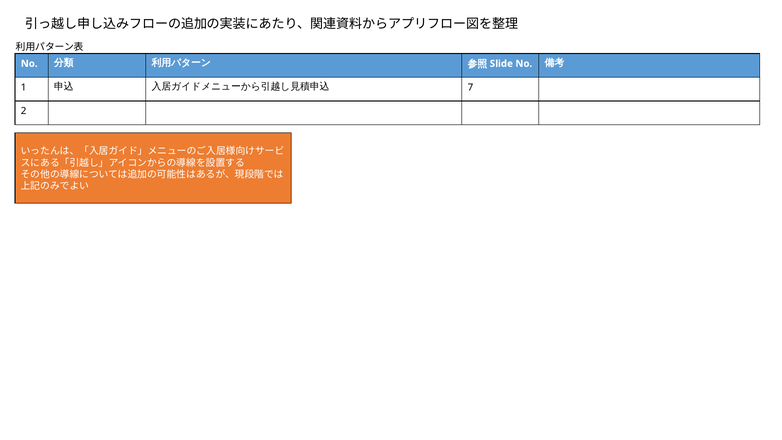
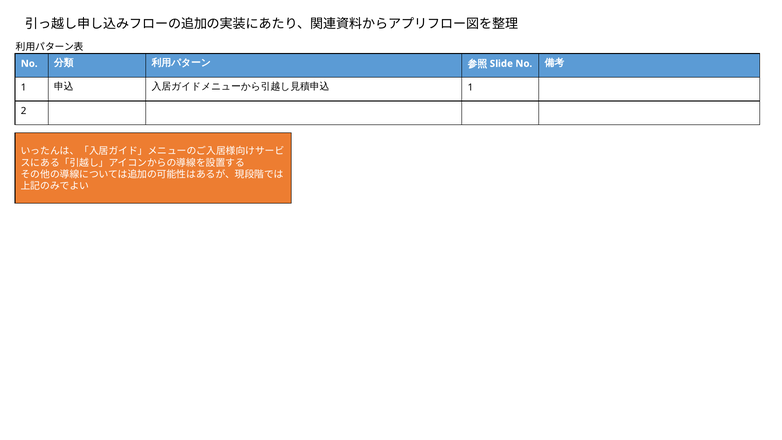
7: 7 -> 1 (471, 87)
